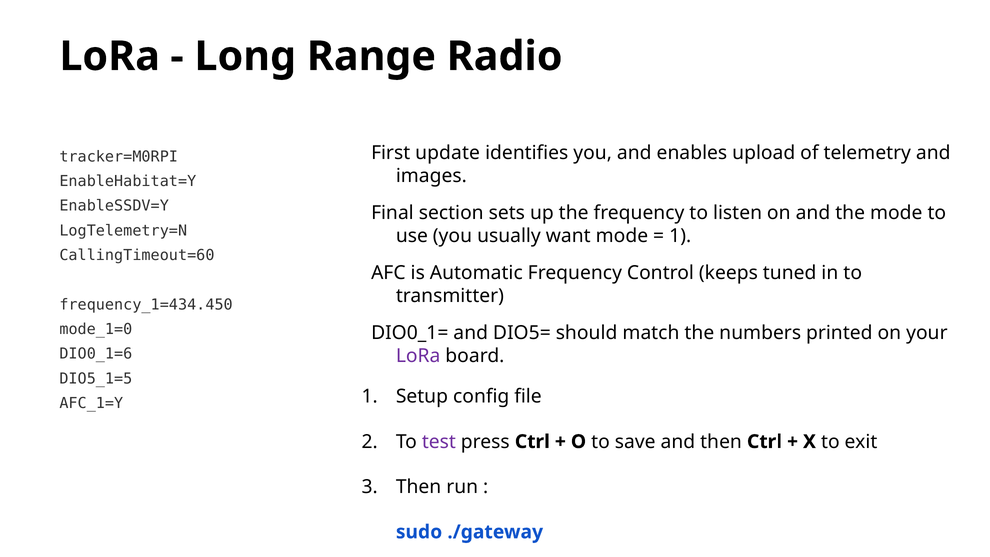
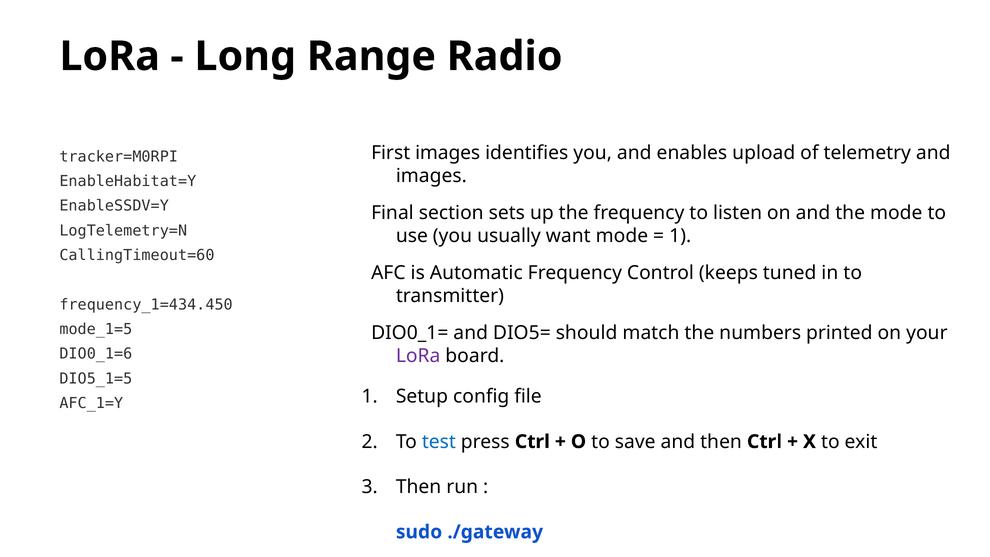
First update: update -> images (448, 153)
mode_1=0: mode_1=0 -> mode_1=5 (96, 329)
test colour: purple -> blue (439, 442)
